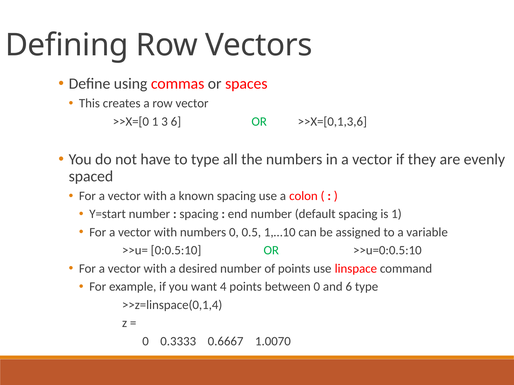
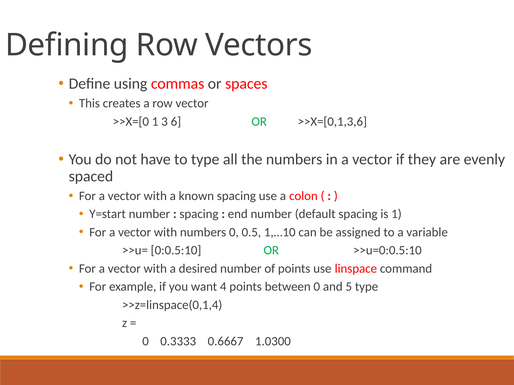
and 6: 6 -> 5 (349, 287)
1.0070: 1.0070 -> 1.0300 (273, 342)
